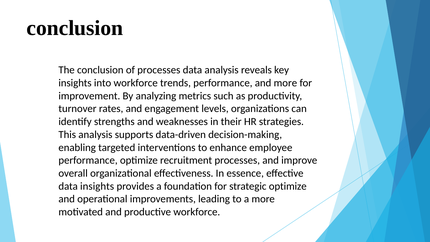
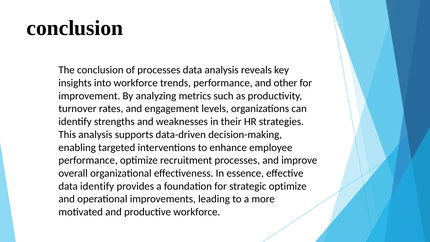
and more: more -> other (286, 83)
data insights: insights -> identify (97, 186)
